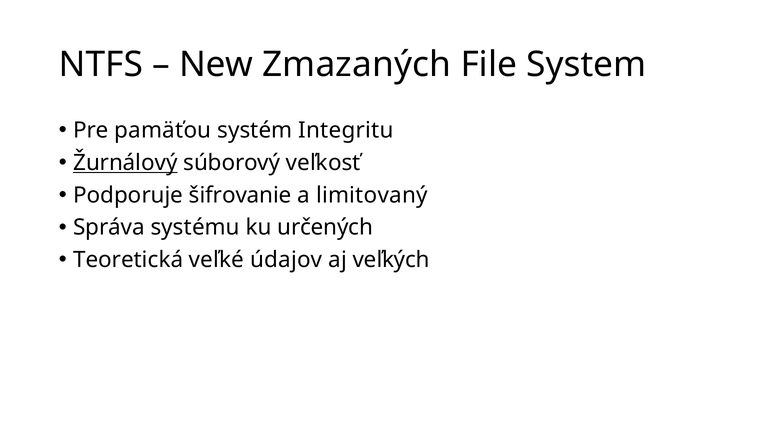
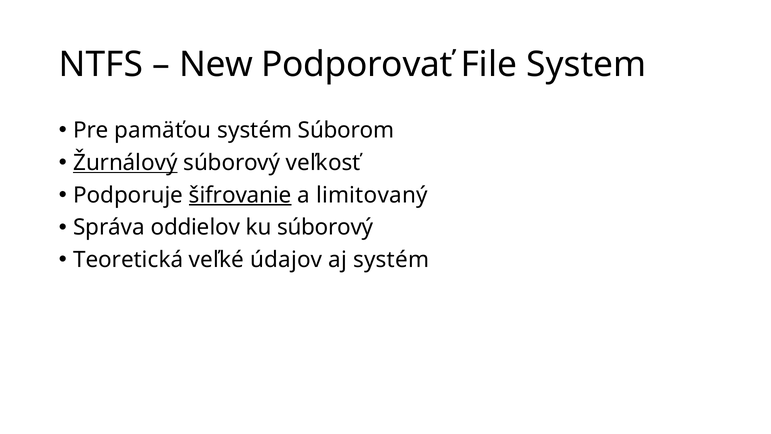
Zmazaných: Zmazaných -> Podporovať (357, 65)
Integritu: Integritu -> Súborom (346, 130)
šifrovanie underline: none -> present (240, 195)
systému: systému -> oddielov (195, 227)
ku určených: určených -> súborový (325, 227)
aj veľkých: veľkých -> systém (391, 260)
